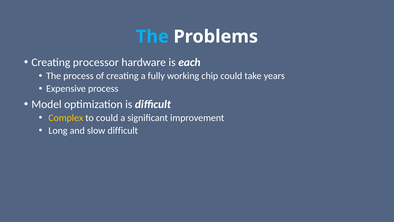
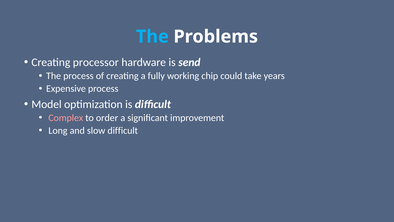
each: each -> send (189, 62)
Complex colour: yellow -> pink (66, 118)
to could: could -> order (107, 118)
